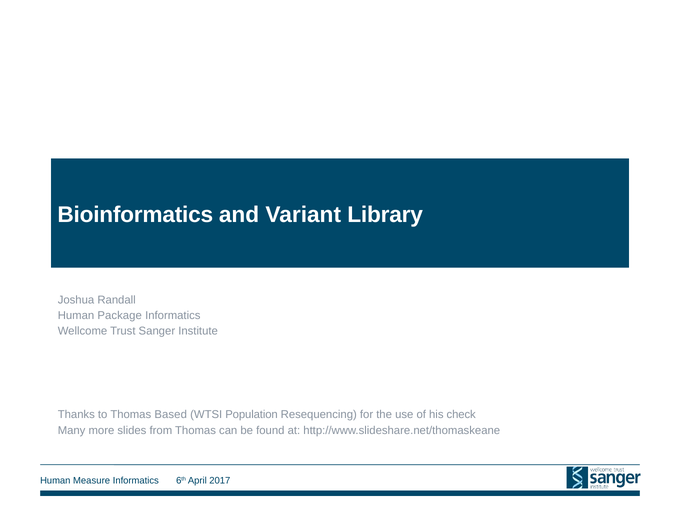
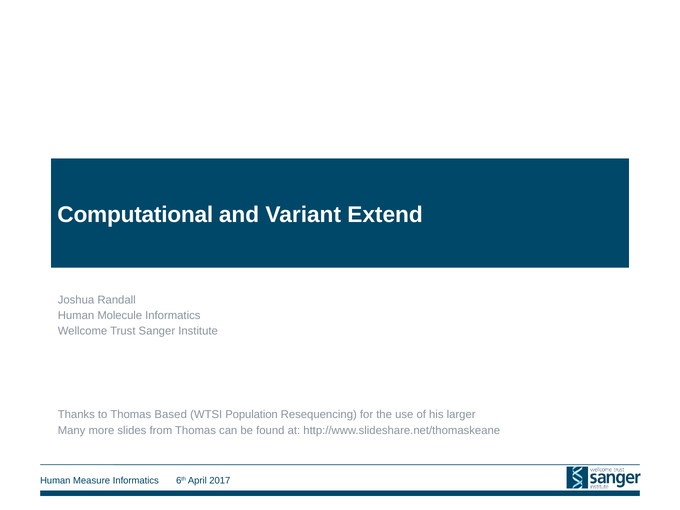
Bioinformatics: Bioinformatics -> Computational (135, 215)
Library: Library -> Extend (385, 215)
Package: Package -> Molecule (120, 316)
check: check -> larger (461, 415)
